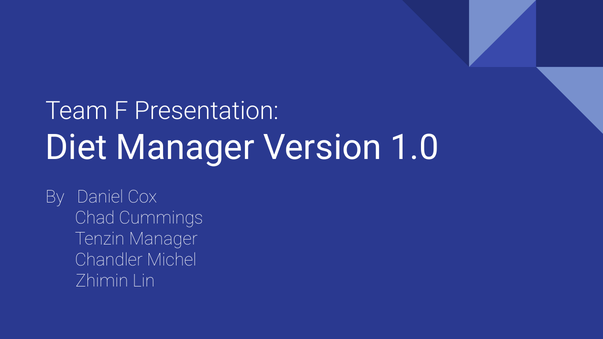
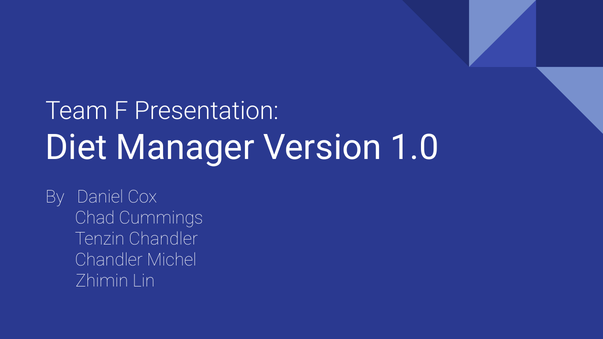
Tenzin Manager: Manager -> Chandler (163, 239)
